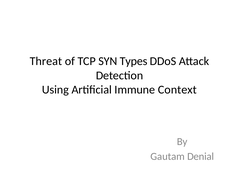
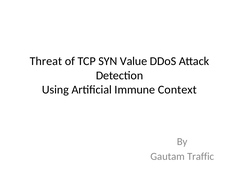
Types: Types -> Value (134, 61)
Denial: Denial -> Traffic (201, 157)
